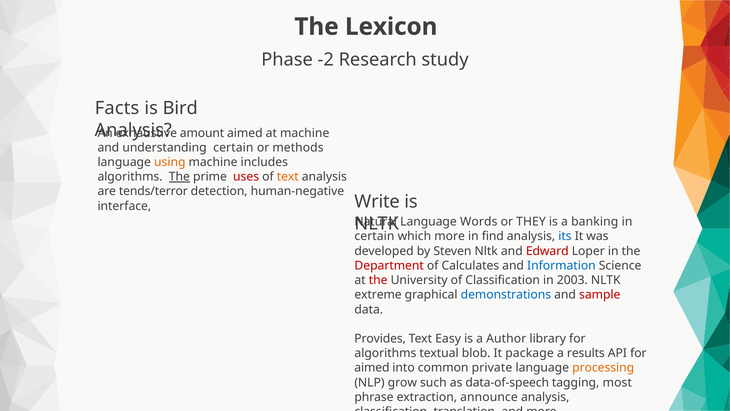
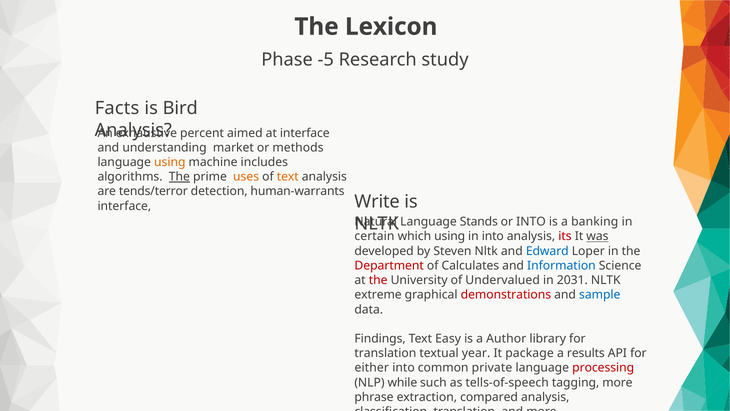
-2: -2 -> -5 (326, 60)
amount: amount -> percent (202, 133)
at machine: machine -> interface (305, 133)
understanding certain: certain -> market (233, 147)
uses colour: red -> orange (246, 177)
human-negative: human-negative -> human-warrants (298, 191)
Words: Words -> Stands (479, 222)
or THEY: THEY -> INTO (531, 222)
which more: more -> using (450, 236)
in find: find -> into (493, 236)
its colour: blue -> red (565, 236)
was underline: none -> present (597, 236)
Edward colour: red -> blue (547, 251)
of Classification: Classification -> Undervalued (503, 280)
2003: 2003 -> 2031 (572, 280)
demonstrations colour: blue -> red (506, 295)
sample colour: red -> blue (600, 295)
Provides: Provides -> Findings (380, 338)
algorithms: algorithms -> translation (385, 353)
blob: blob -> year (476, 353)
aimed: aimed -> either (372, 368)
processing colour: orange -> red (603, 368)
grow: grow -> while (402, 382)
data-of-speech: data-of-speech -> tells-of-speech (507, 382)
tagging most: most -> more (617, 382)
announce: announce -> compared (489, 397)
